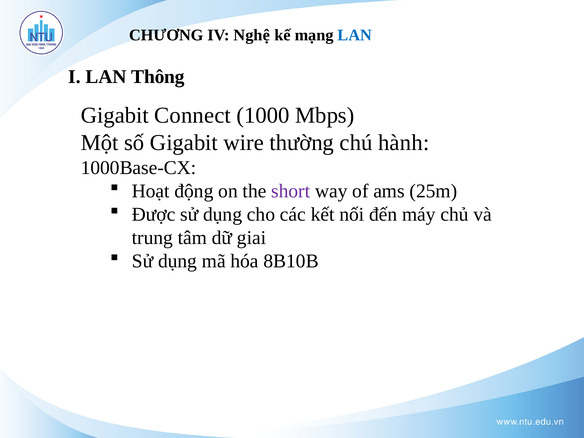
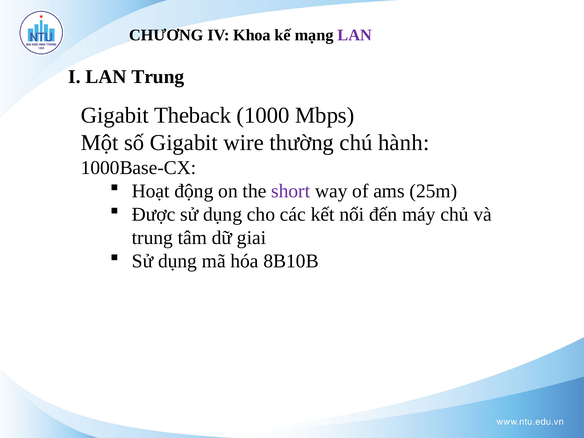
Nghệ: Nghệ -> Khoa (252, 35)
LAN colour: blue -> purple (355, 35)
LAN Thông: Thông -> Trung (158, 77)
Connect: Connect -> Theback (193, 115)
